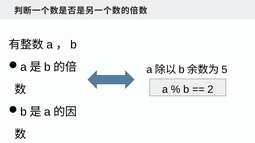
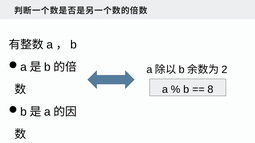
5: 5 -> 2 (225, 70)
2: 2 -> 8 (211, 90)
